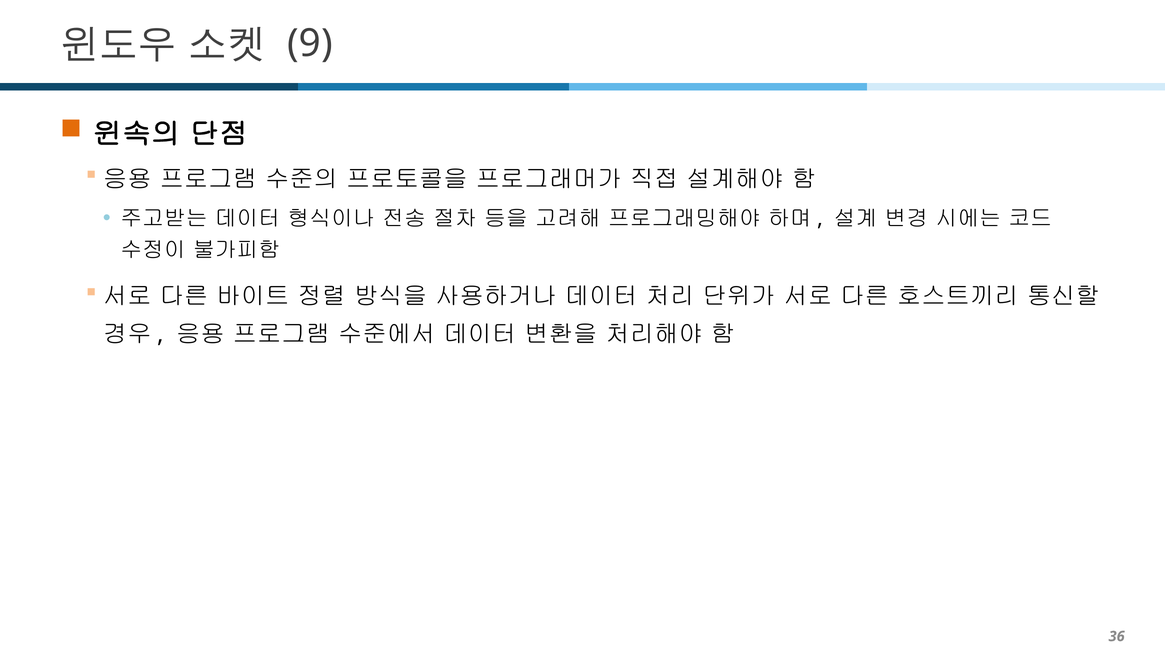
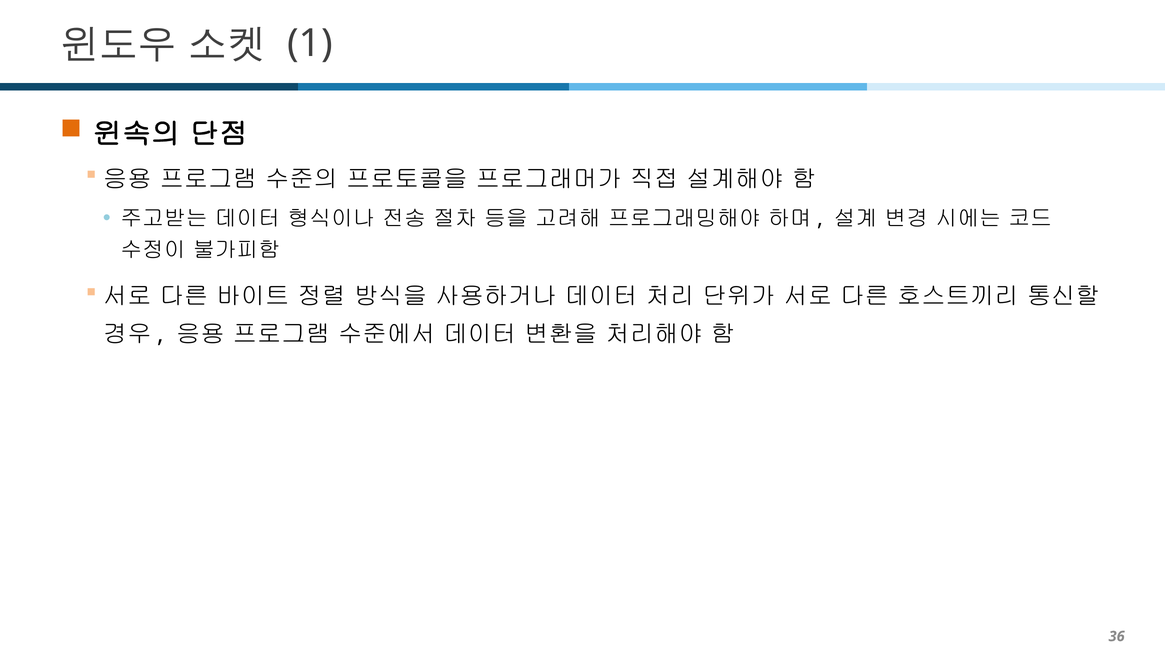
9: 9 -> 1 (310, 43)
